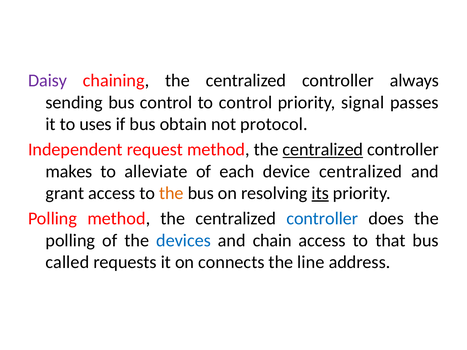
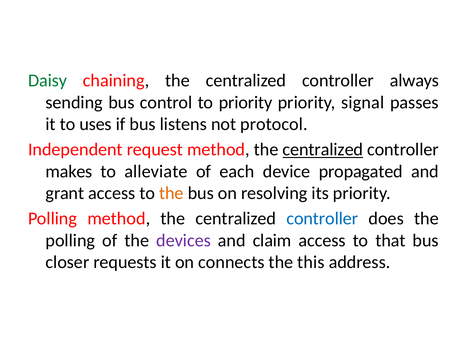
Daisy colour: purple -> green (48, 81)
to control: control -> priority (246, 102)
obtain: obtain -> listens (183, 124)
device centralized: centralized -> propagated (361, 172)
its underline: present -> none (320, 193)
devices colour: blue -> purple (184, 241)
chain: chain -> claim (272, 241)
called: called -> closer (67, 262)
line: line -> this (311, 262)
